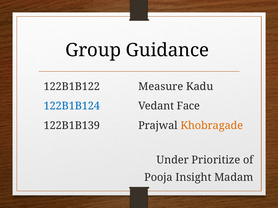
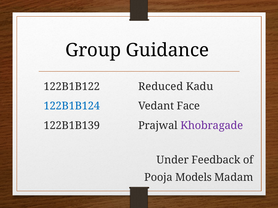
Measure: Measure -> Reduced (161, 87)
Khobragade colour: orange -> purple (212, 126)
Prioritize: Prioritize -> Feedback (216, 160)
Insight: Insight -> Models (194, 178)
